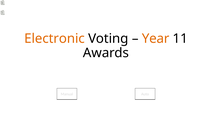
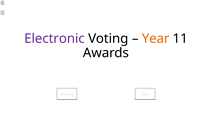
Electronic colour: orange -> purple (55, 39)
